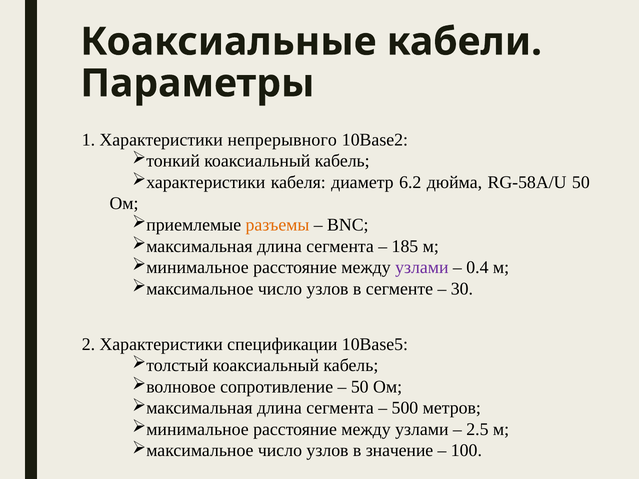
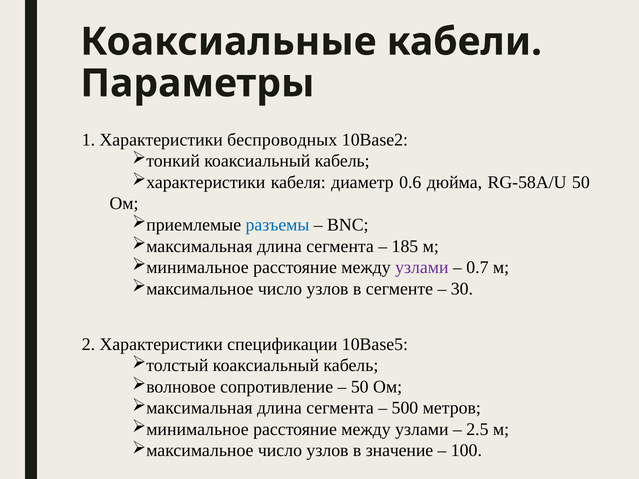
непрерывного: непрерывного -> беспроводных (282, 140)
6.2: 6.2 -> 0.6 (410, 182)
разъемы colour: orange -> blue (277, 225)
0.4: 0.4 -> 0.7 (477, 268)
